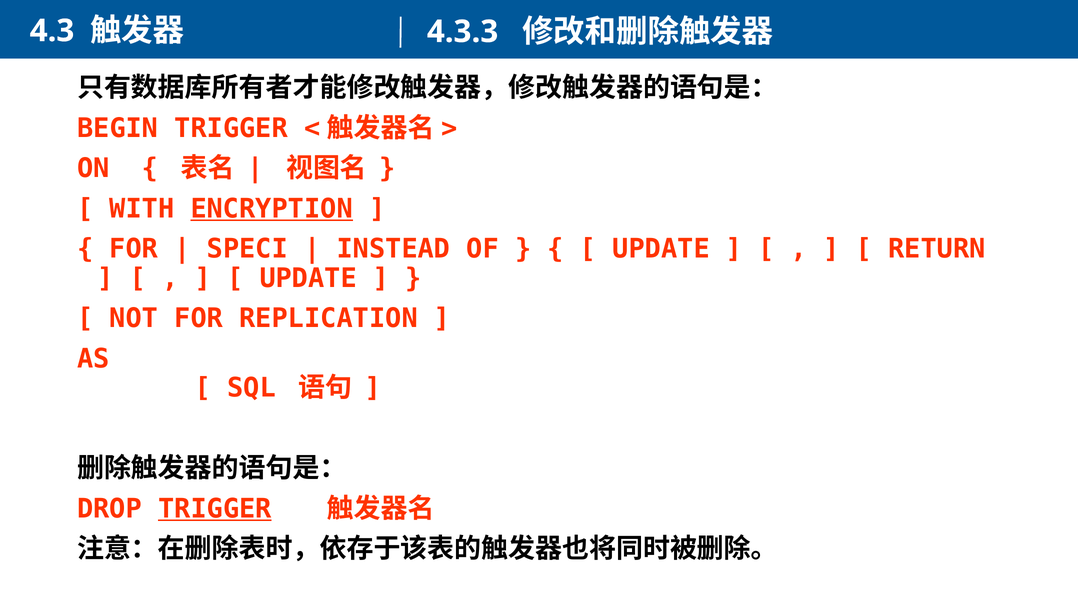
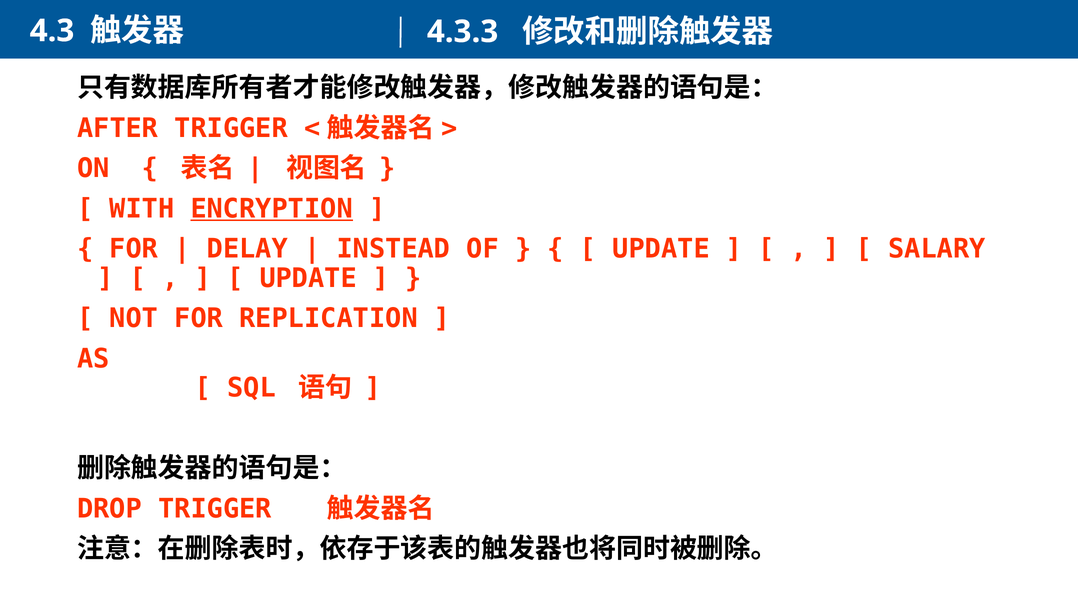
BEGIN: BEGIN -> AFTER (118, 128)
SPECI: SPECI -> DELAY (247, 249)
RETURN: RETURN -> SALARY (937, 249)
TRIGGER underline: present -> none (215, 509)
